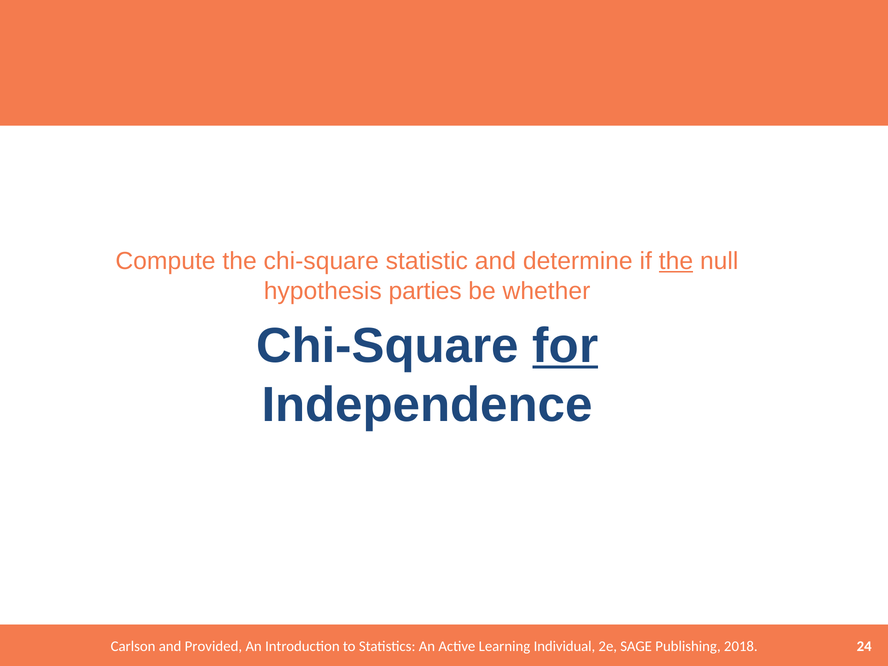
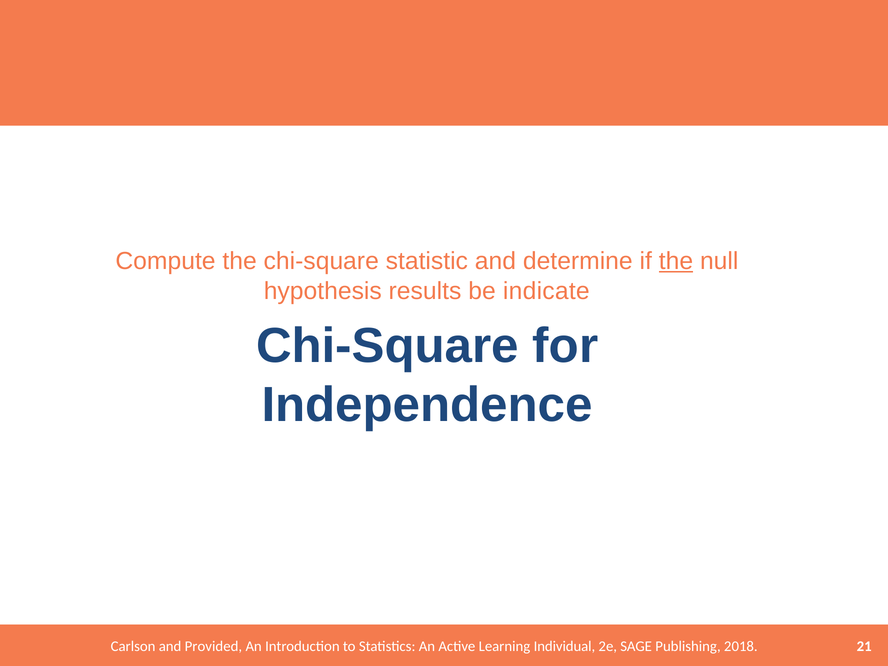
parties: parties -> results (425, 291)
whether: whether -> indicate (546, 291)
for underline: present -> none (565, 346)
24: 24 -> 21 (864, 646)
